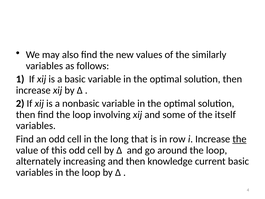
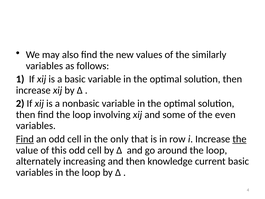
itself: itself -> even (225, 115)
Find underline: none -> present (25, 139)
long: long -> only (119, 139)
